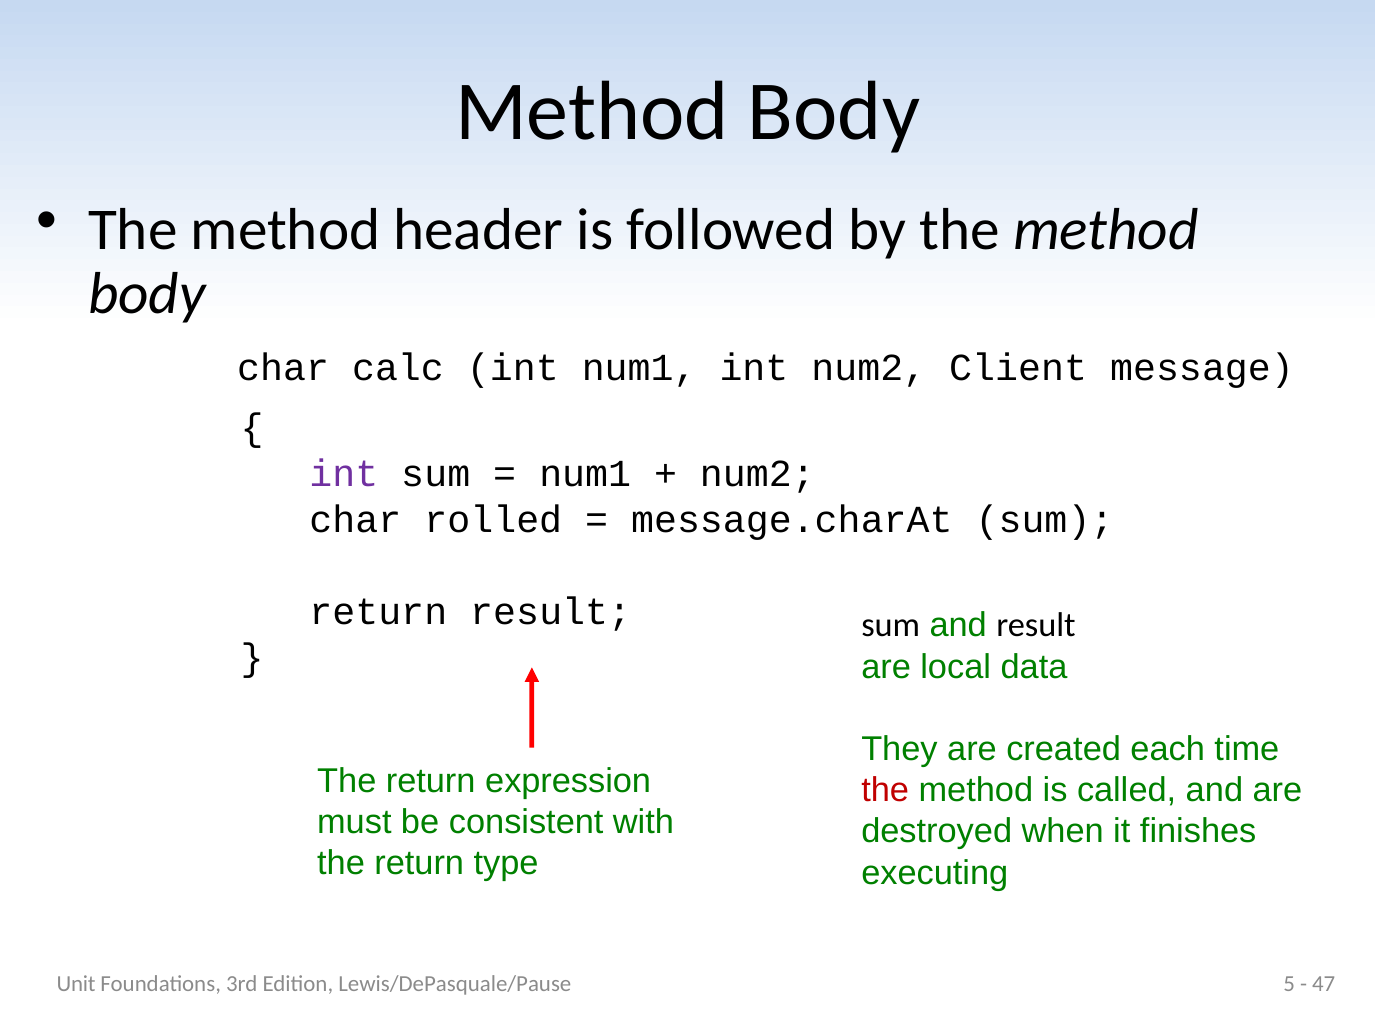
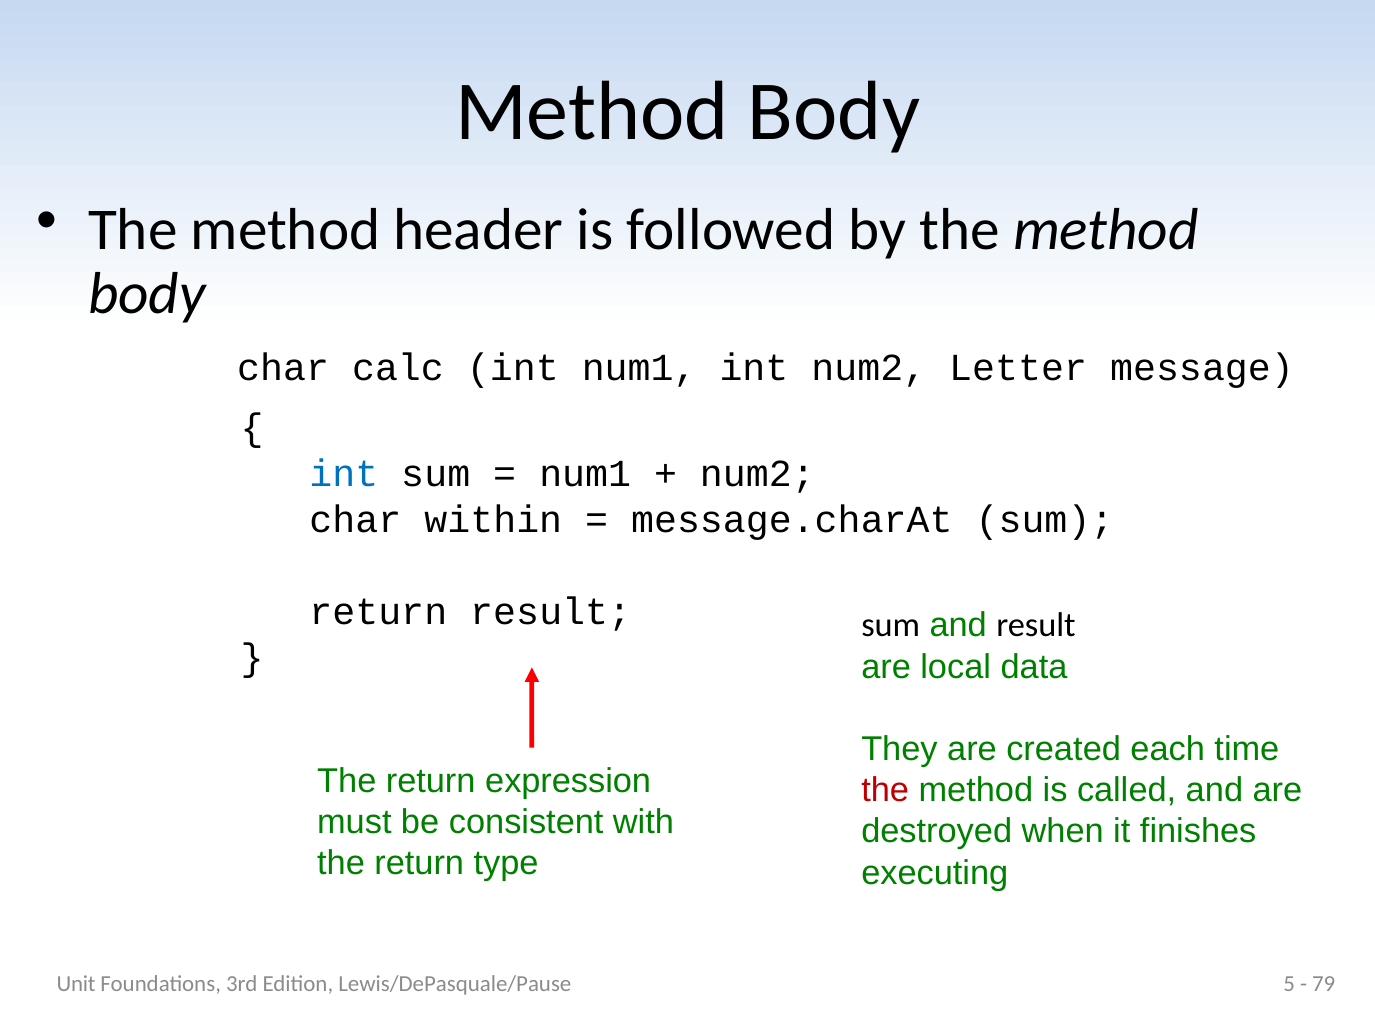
Client: Client -> Letter (1018, 368)
int colour: purple -> blue (344, 474)
rolled: rolled -> within (493, 520)
47: 47 -> 79 (1324, 985)
